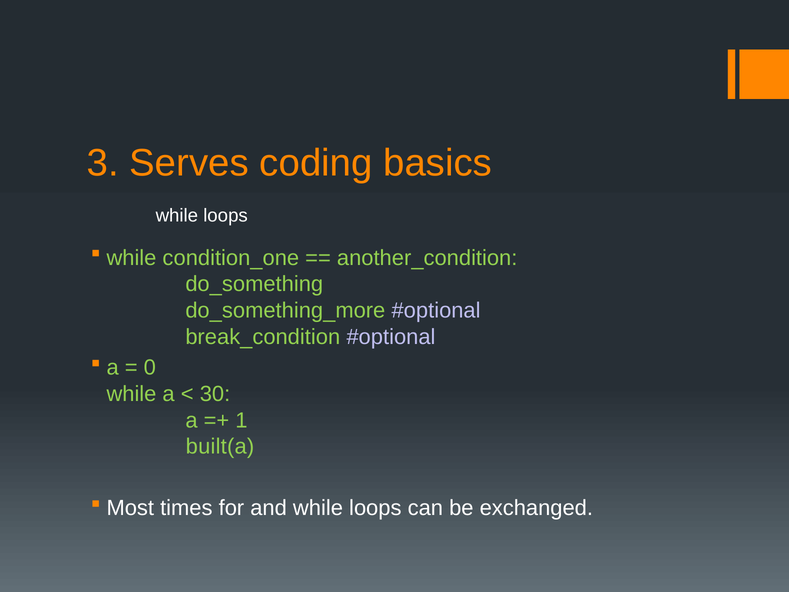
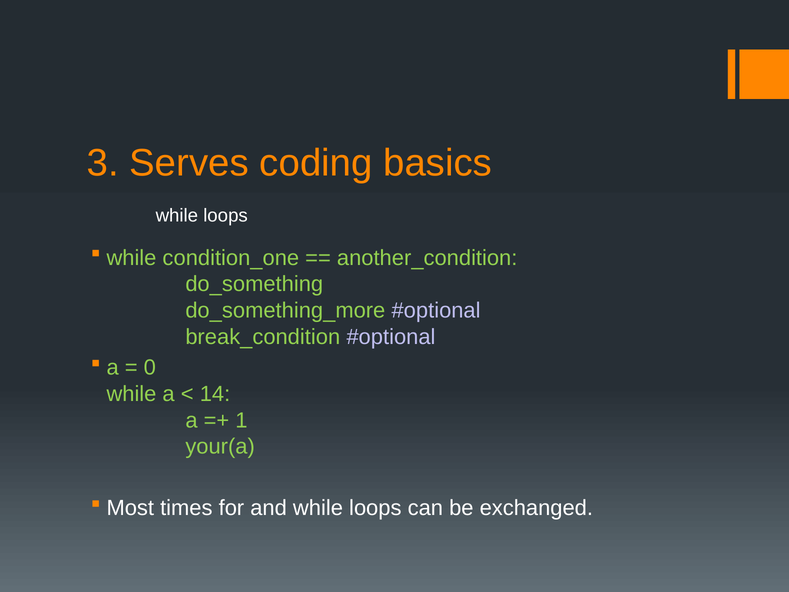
30: 30 -> 14 (215, 394)
built(a: built(a -> your(a (220, 446)
